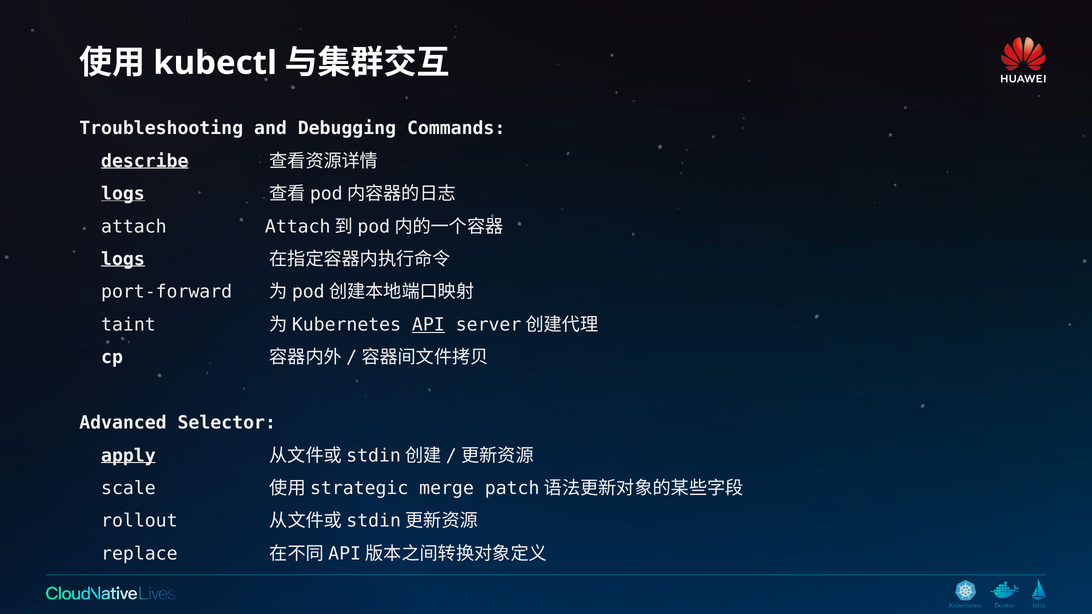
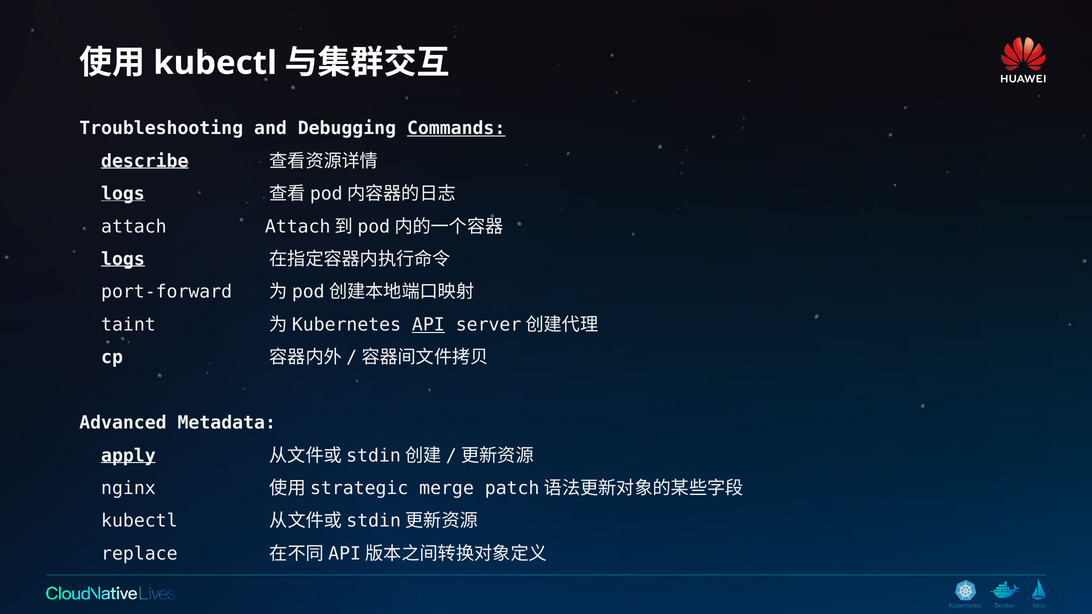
Commands underline: none -> present (456, 128)
Selector: Selector -> Metadata (227, 423)
scale: scale -> nginx (128, 488)
rollout: rollout -> kubectl (139, 521)
